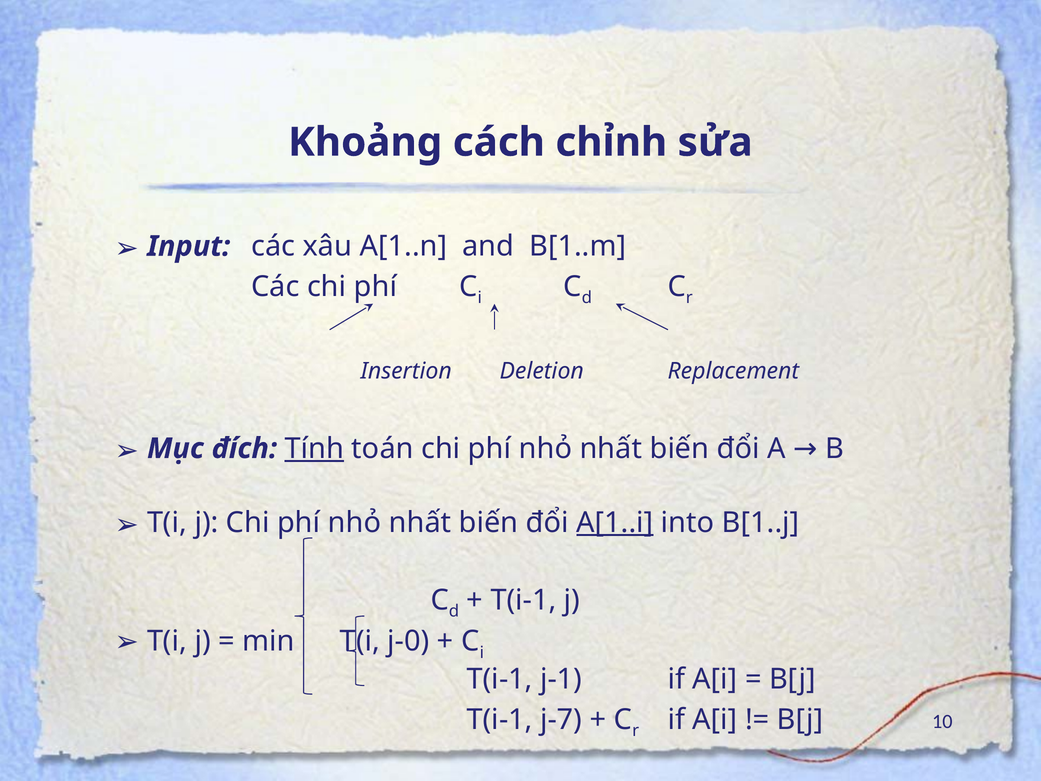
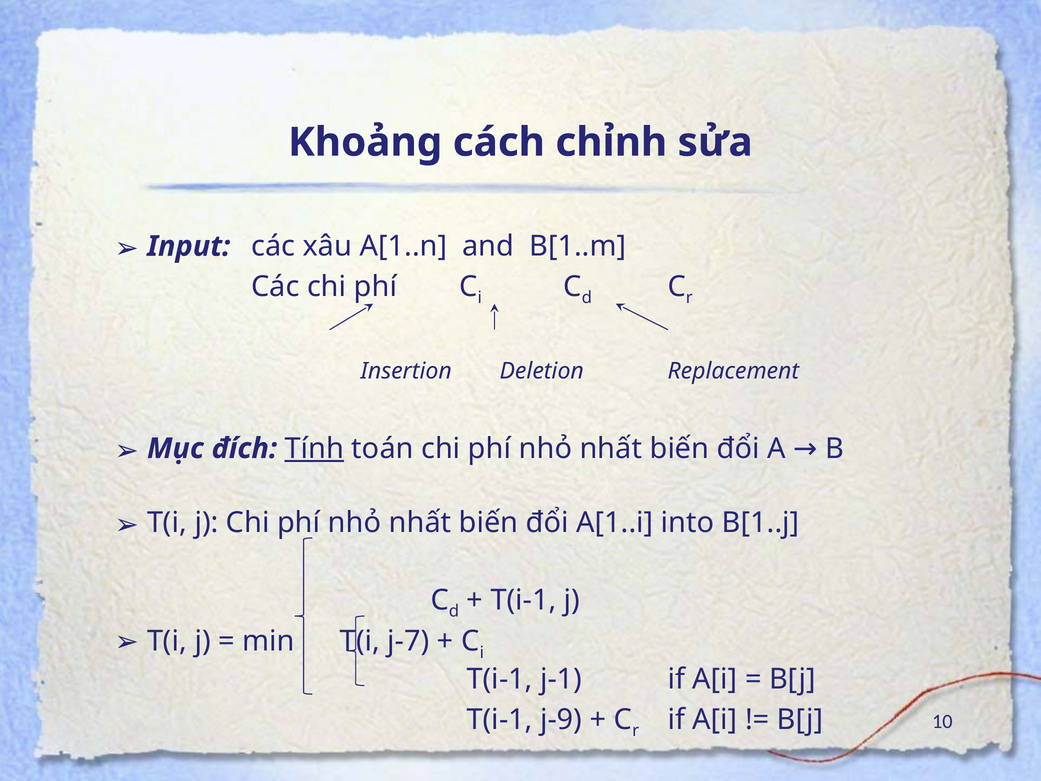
A[1..i underline: present -> none (615, 522)
j-0: j-0 -> j-7 (408, 641)
j-7: j-7 -> j-9 (561, 719)
